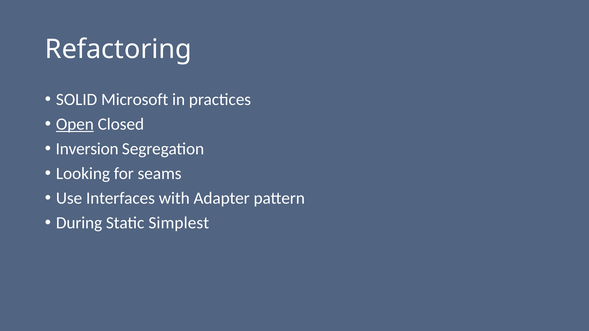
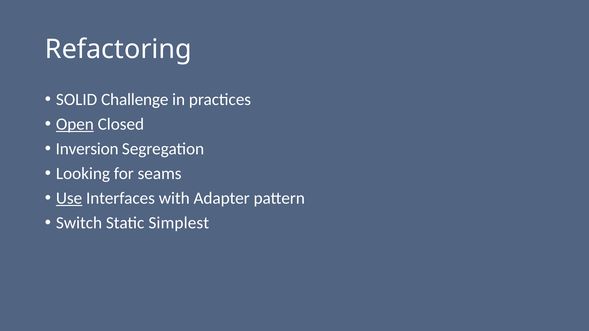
Microsoft: Microsoft -> Challenge (135, 100)
Use underline: none -> present (69, 198)
During: During -> Switch (79, 223)
